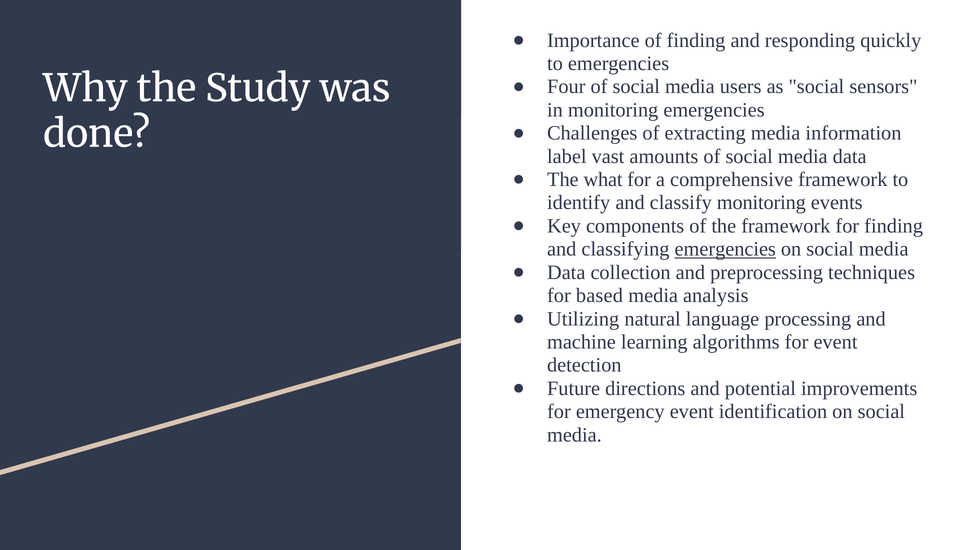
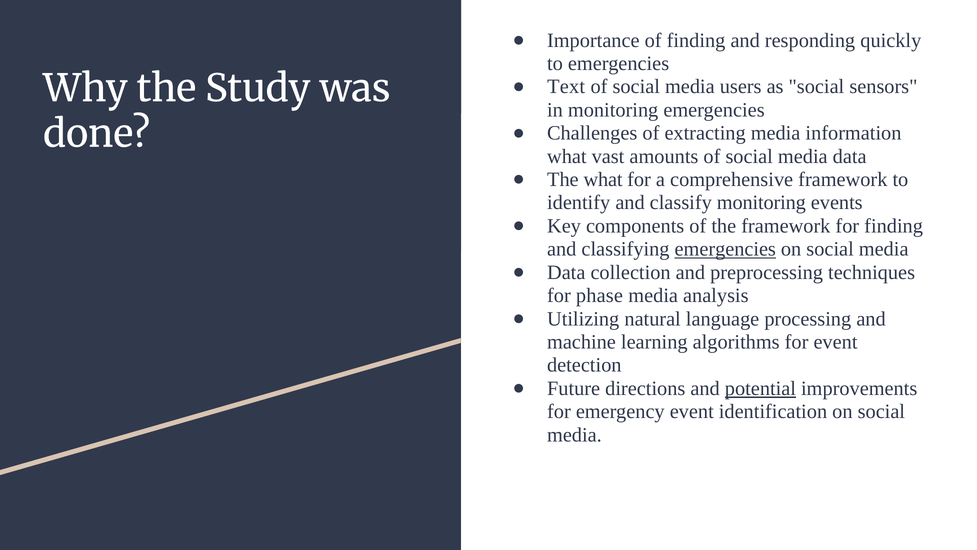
Four: Four -> Text (566, 87)
label: label -> what (567, 156)
based: based -> phase (599, 295)
potential underline: none -> present (760, 388)
